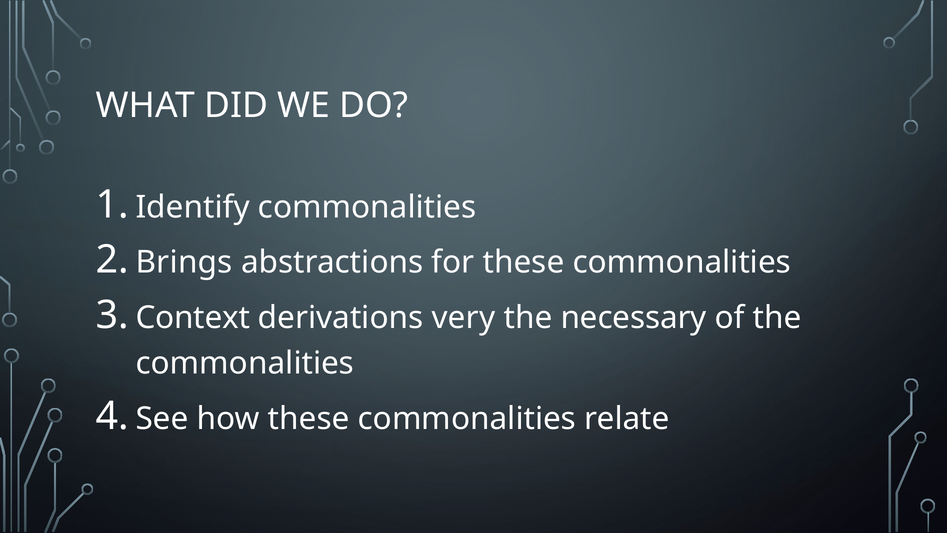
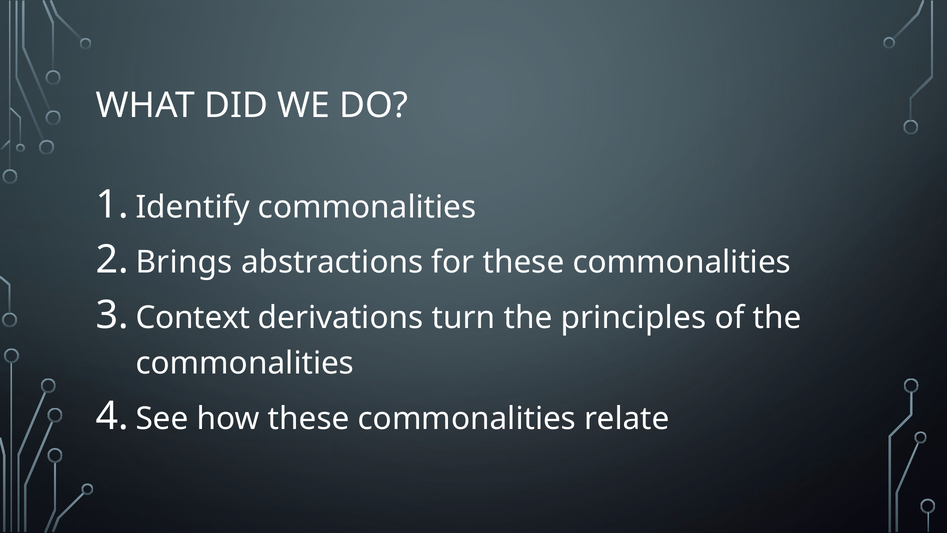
very: very -> turn (463, 318)
necessary: necessary -> principles (633, 318)
